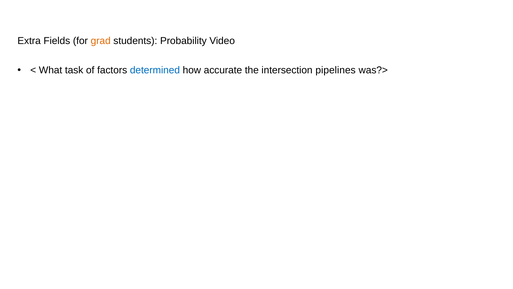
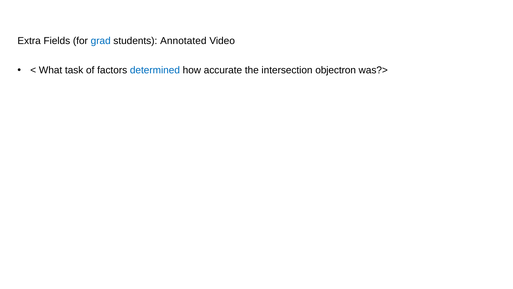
grad colour: orange -> blue (101, 41)
Probability: Probability -> Annotated (183, 41)
pipelines: pipelines -> objectron (336, 70)
